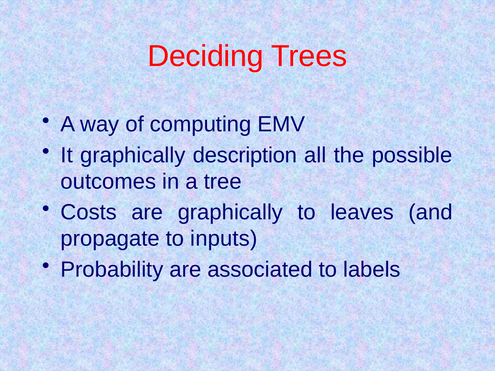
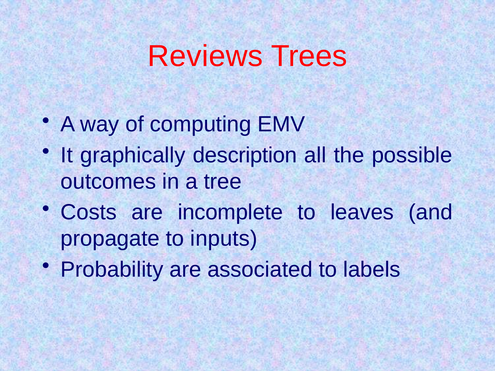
Deciding: Deciding -> Reviews (205, 56)
are graphically: graphically -> incomplete (230, 212)
